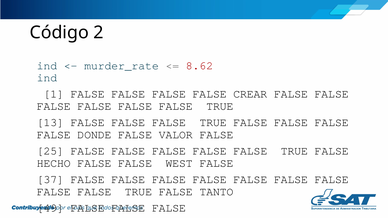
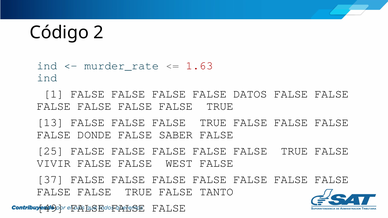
8.62: 8.62 -> 1.63 (200, 66)
CREAR: CREAR -> DATOS (250, 94)
VALOR: VALOR -> SABER (176, 135)
HECHO: HECHO -> VIVIR (54, 163)
